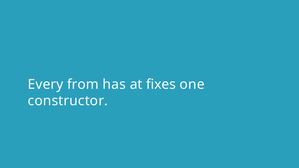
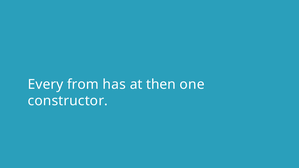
fixes: fixes -> then (161, 85)
